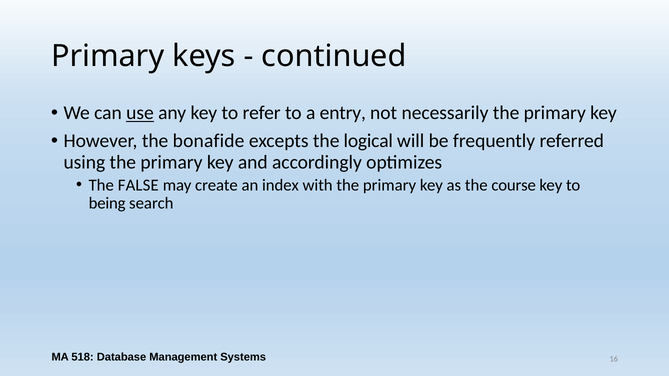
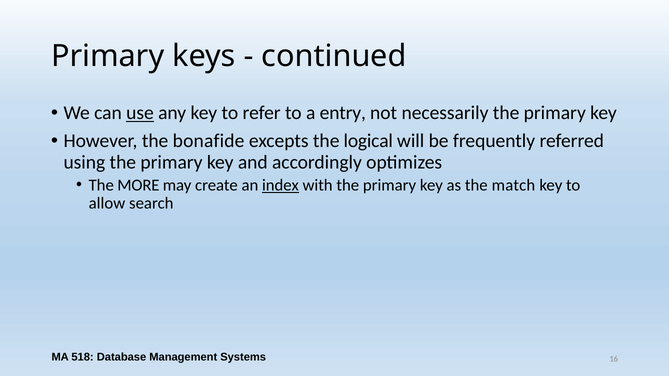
FALSE: FALSE -> MORE (138, 185)
index underline: none -> present (280, 185)
course: course -> match (513, 185)
being: being -> allow (107, 203)
